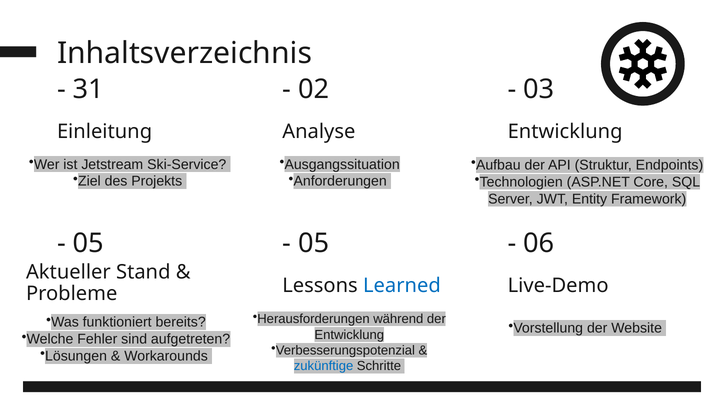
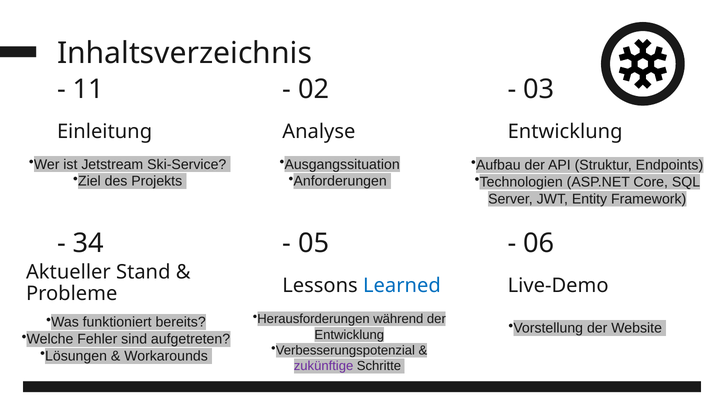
31: 31 -> 11 (88, 89)
05: 05 -> 34 (88, 243)
zukünftige colour: blue -> purple (324, 366)
